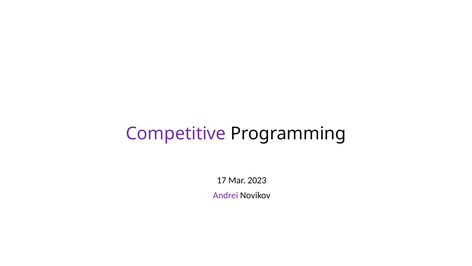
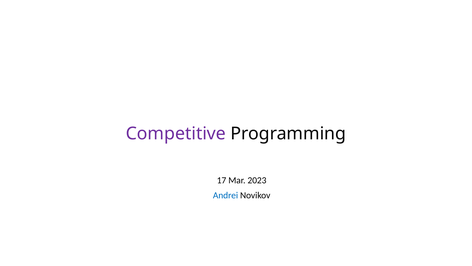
Andrei colour: purple -> blue (226, 195)
